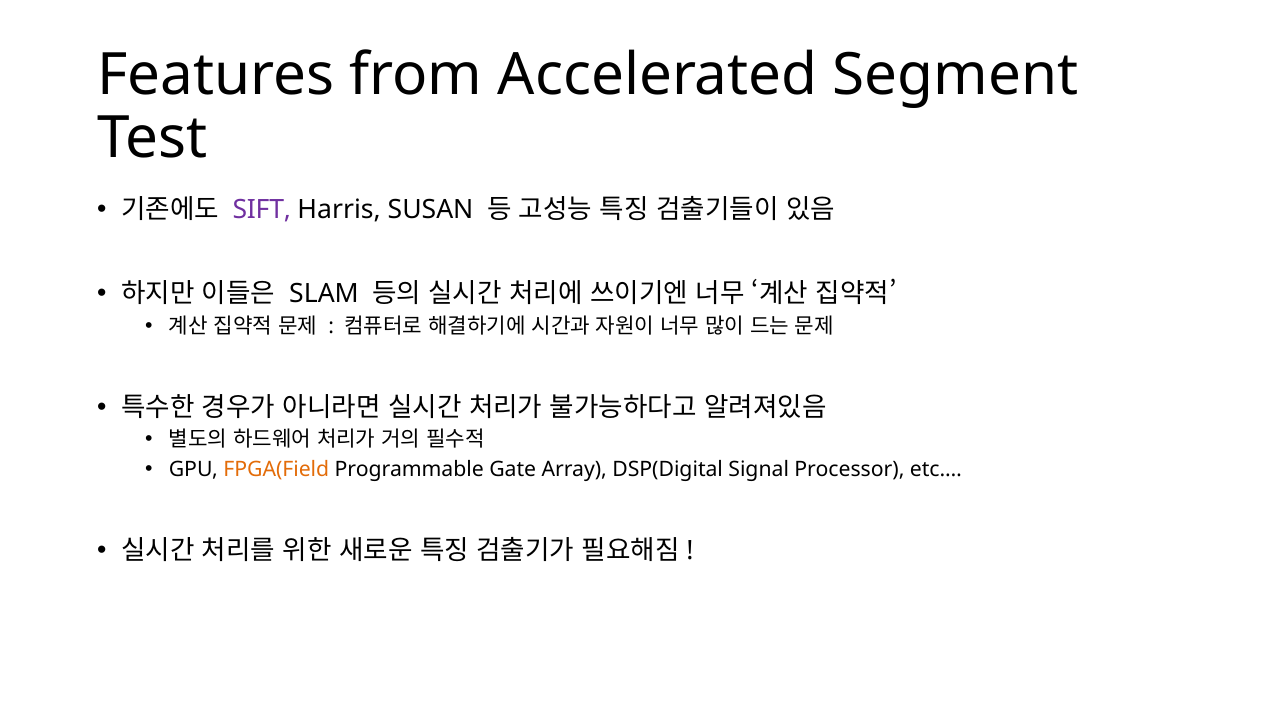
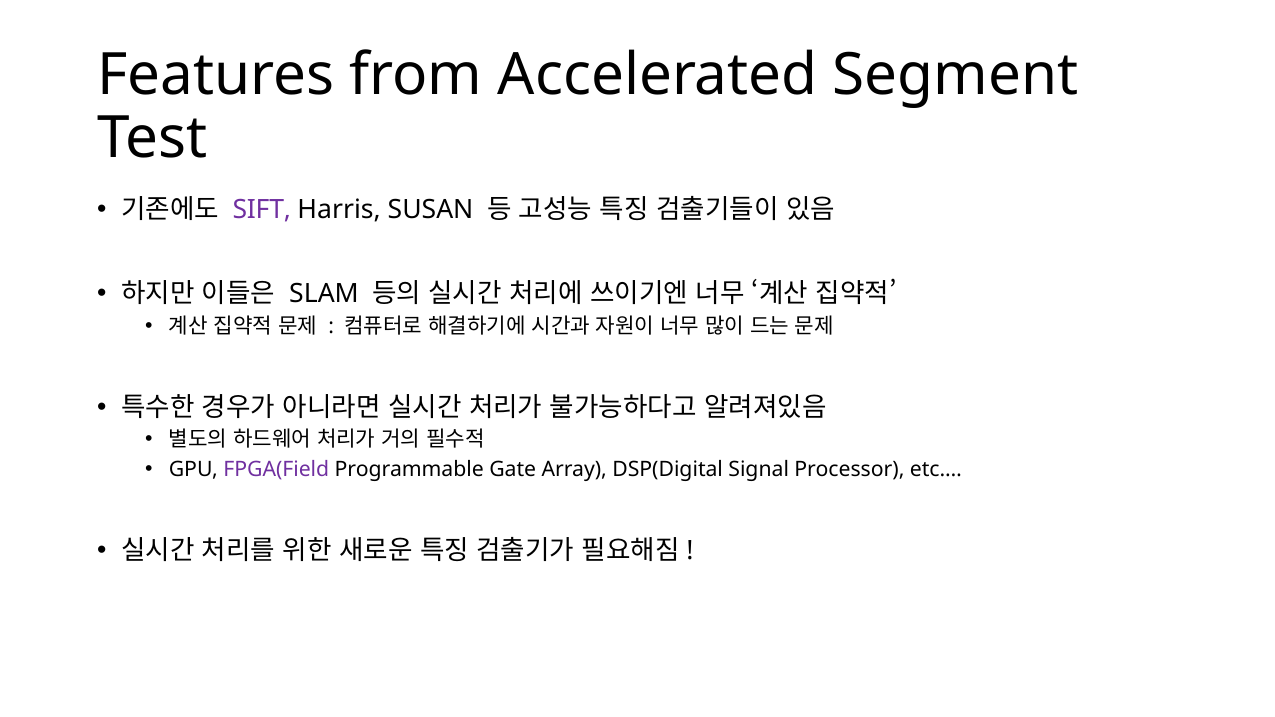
FPGA(Field colour: orange -> purple (276, 469)
